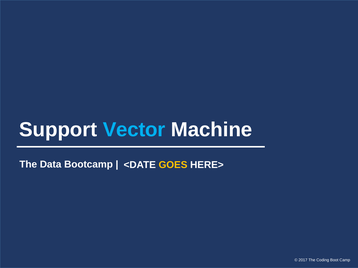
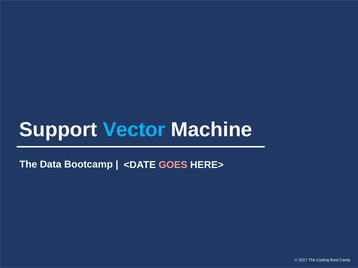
GOES colour: yellow -> pink (173, 165)
